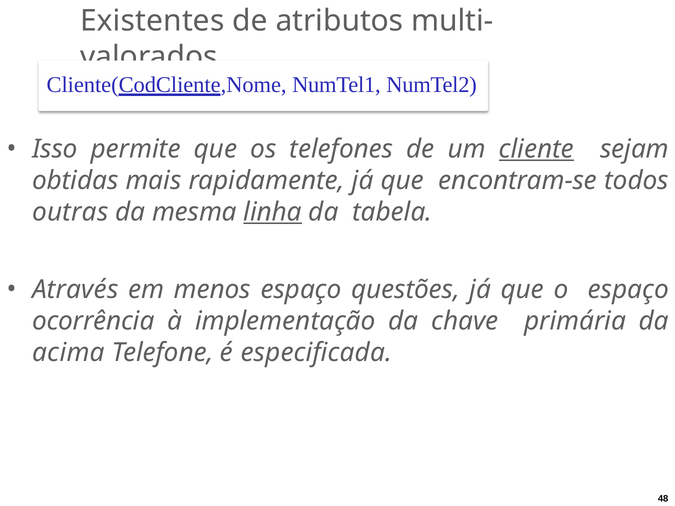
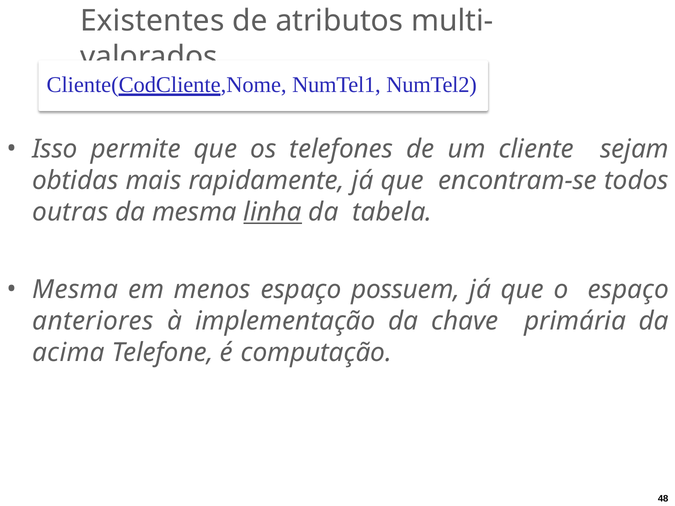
cliente underline: present -> none (536, 149)
Através: Através -> Mesma (75, 290)
questões: questões -> possuem (406, 290)
ocorrência: ocorrência -> anteriores (93, 321)
especificada: especificada -> computação (316, 353)
